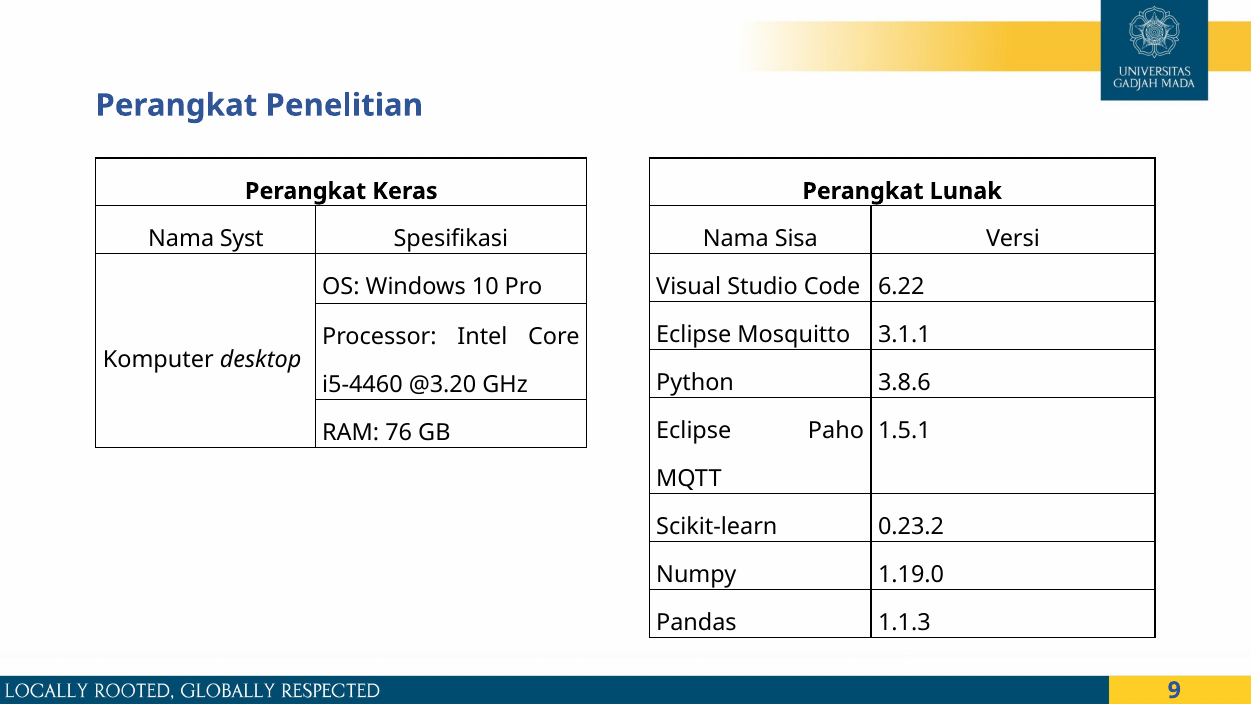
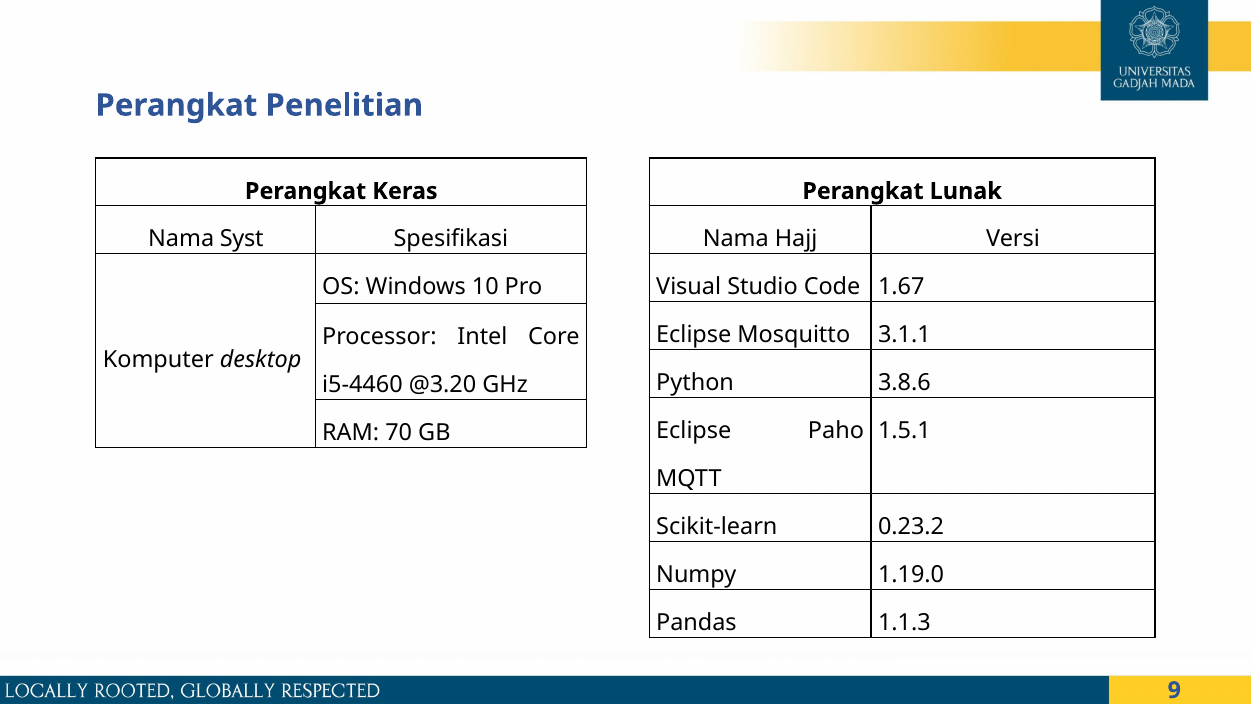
Sisa: Sisa -> Hajj (796, 239)
6.22: 6.22 -> 1.67 (901, 287)
76: 76 -> 70 (399, 433)
